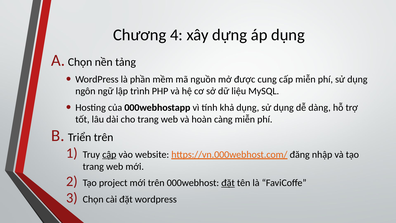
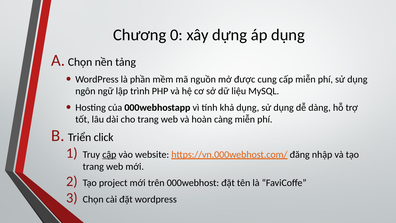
4: 4 -> 0 (176, 35)
Triển trên: trên -> click (104, 137)
đặt underline: present -> none (228, 183)
